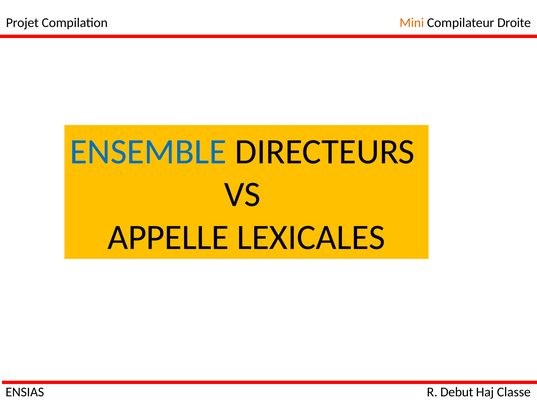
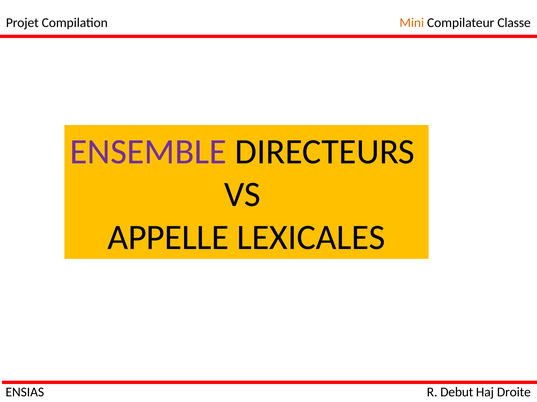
Droite: Droite -> Classe (514, 23)
ENSEMBLE colour: blue -> purple (148, 152)
Classe: Classe -> Droite (514, 393)
